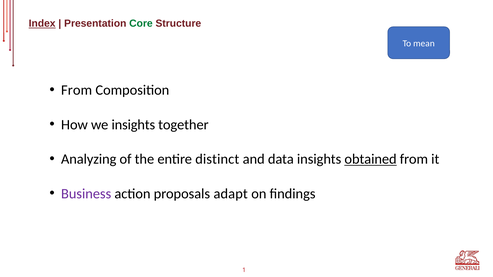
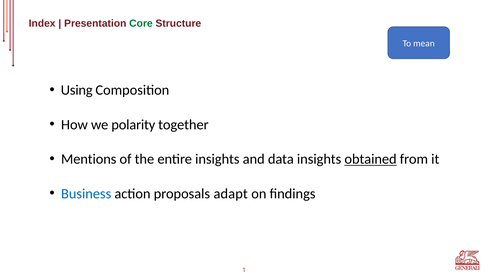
Index underline: present -> none (42, 24)
From: From -> Using (77, 90)
we insights: insights -> polarity (133, 125)
Analyzing: Analyzing -> Mentions (89, 159)
entire distinct: distinct -> insights (217, 159)
Business colour: purple -> blue (86, 194)
